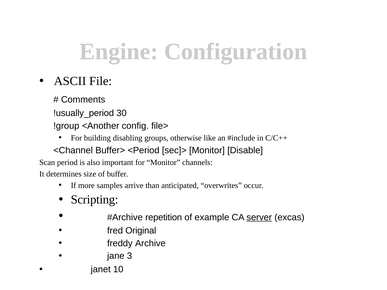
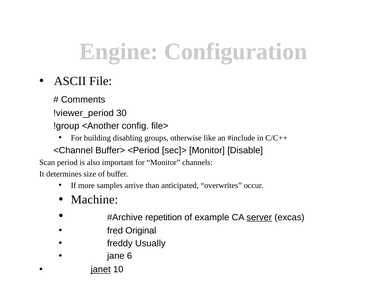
!usually_period: !usually_period -> !viewer_period (84, 113)
Scripting: Scripting -> Machine (94, 200)
Archive: Archive -> Usually (150, 243)
3: 3 -> 6 (130, 256)
janet underline: none -> present (101, 270)
